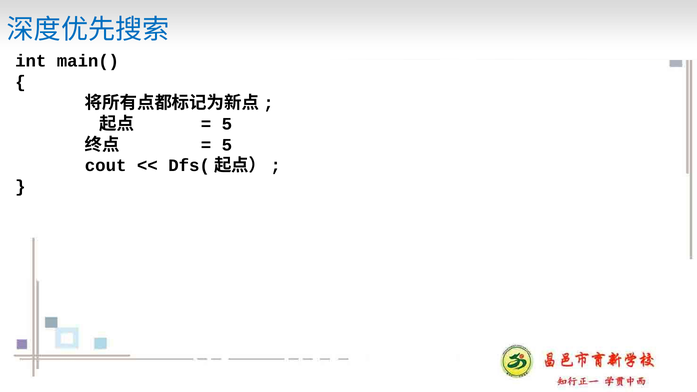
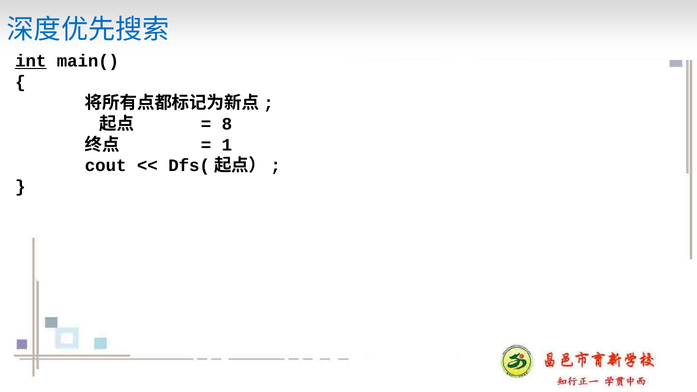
int underline: none -> present (31, 61)
5: 5 -> 8 (227, 124)
5: 5 -> 1 (227, 145)
